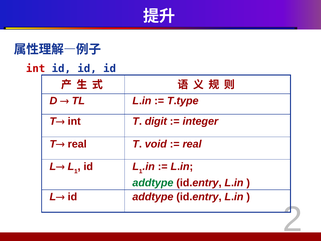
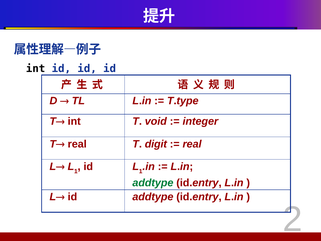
int colour: red -> black (36, 69)
digit: digit -> void (156, 121)
void: void -> digit (156, 144)
